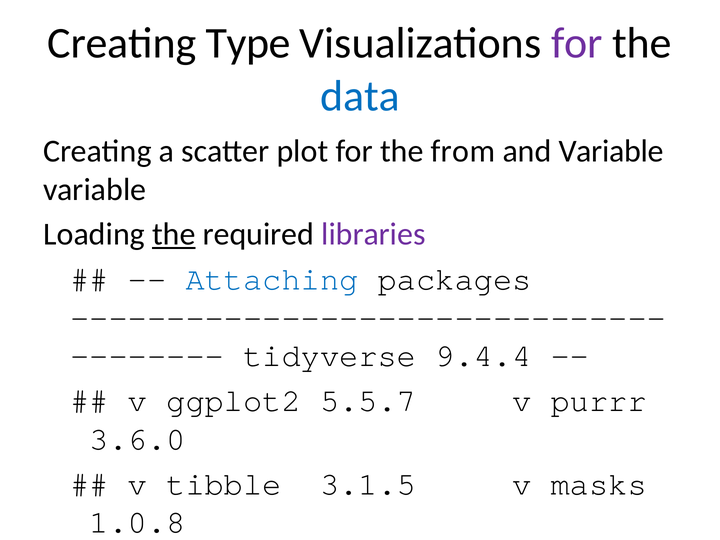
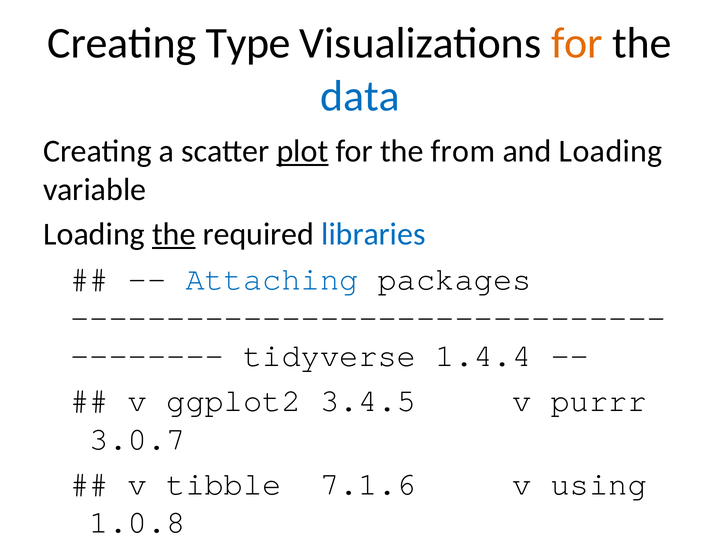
for colour: purple -> orange (577, 43)
plot underline: none -> present (302, 151)
and Variable: Variable -> Loading (611, 151)
libraries colour: purple -> blue (373, 234)
9.4.4: 9.4.4 -> 1.4.4 (483, 356)
5.5.7: 5.5.7 -> 3.4.5 (368, 401)
3.6.0: 3.6.0 -> 3.0.7 (137, 439)
3.1.5: 3.1.5 -> 7.1.6 (368, 484)
v masks: masks -> using (599, 484)
